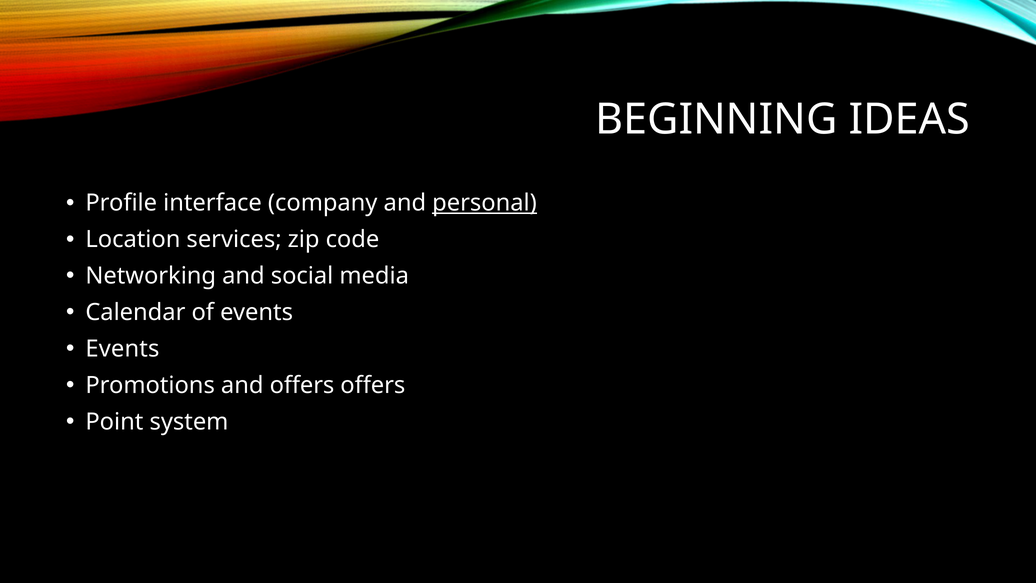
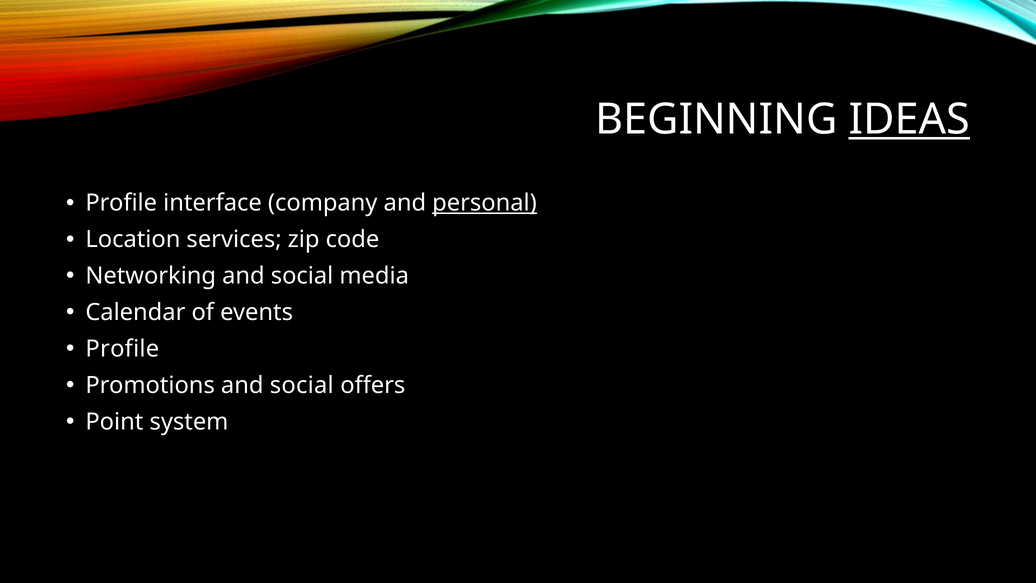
IDEAS underline: none -> present (909, 120)
Events: Events -> Profile (122, 349)
Promotions and offers: offers -> social (302, 385)
